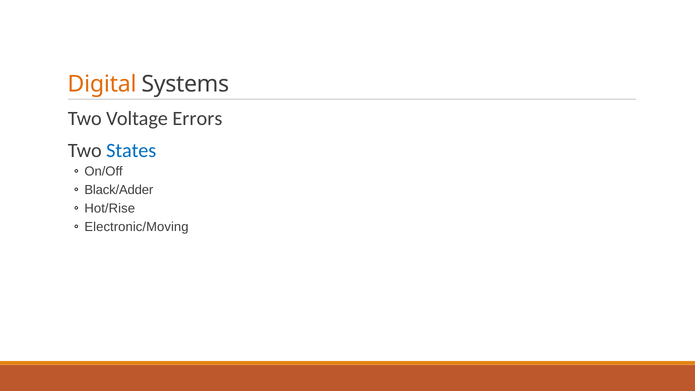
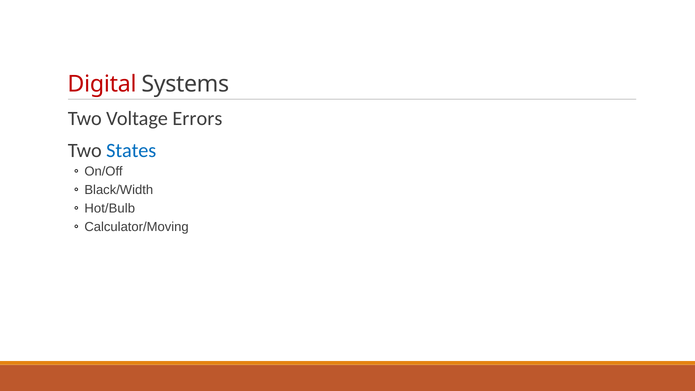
Digital colour: orange -> red (102, 84)
Black/Adder: Black/Adder -> Black/Width (119, 190)
Hot/Rise: Hot/Rise -> Hot/Bulb (110, 208)
Electronic/Moving: Electronic/Moving -> Calculator/Moving (137, 227)
